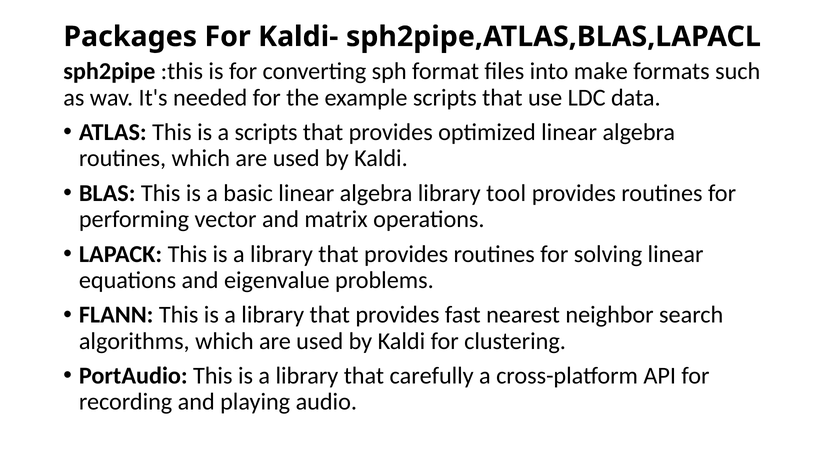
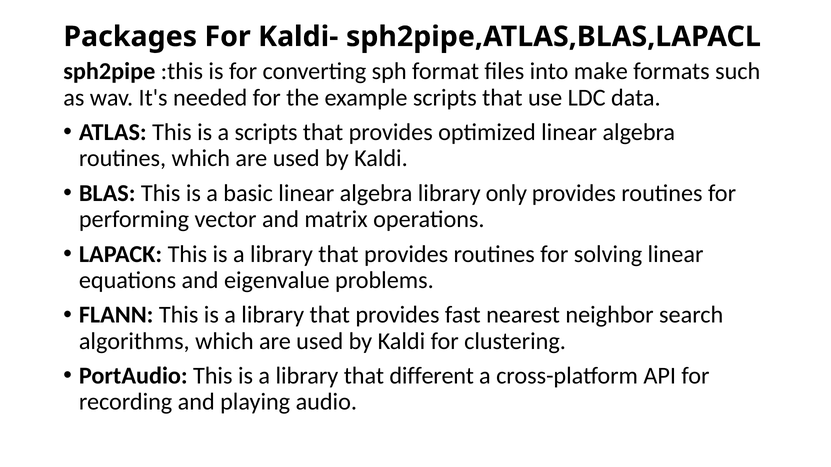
tool: tool -> only (506, 193)
carefully: carefully -> different (432, 376)
